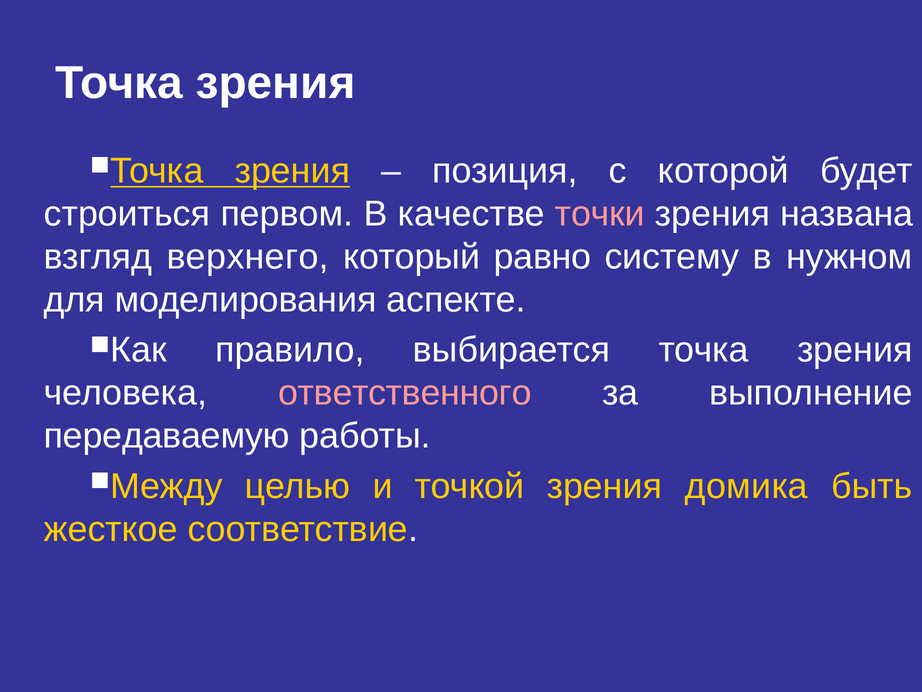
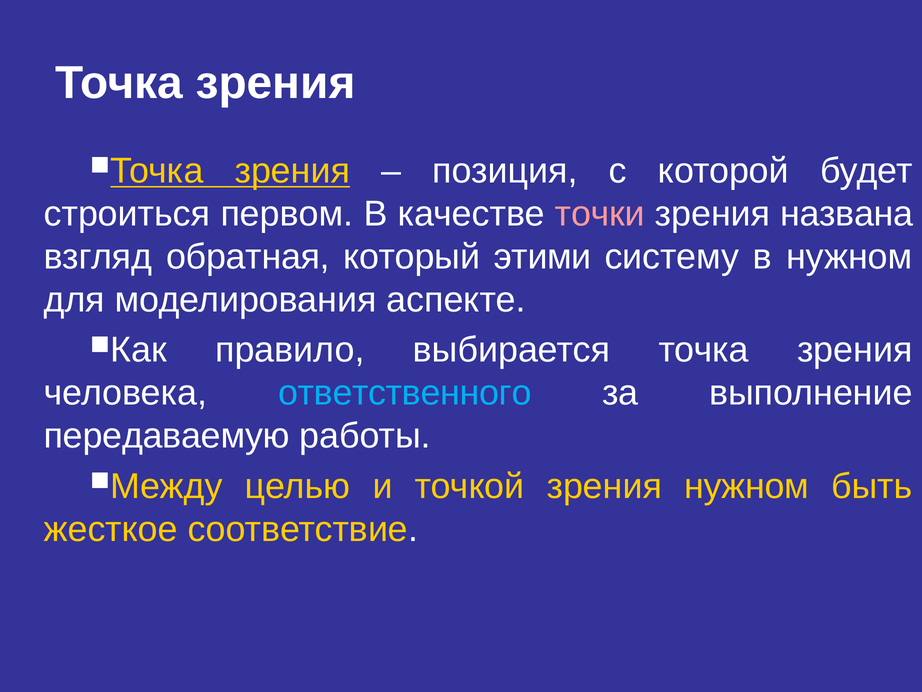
верхнего: верхнего -> обратная (248, 257)
равно: равно -> этими (543, 257)
ответственного colour: pink -> light blue (405, 393)
зрения домика: домика -> нужном (747, 486)
